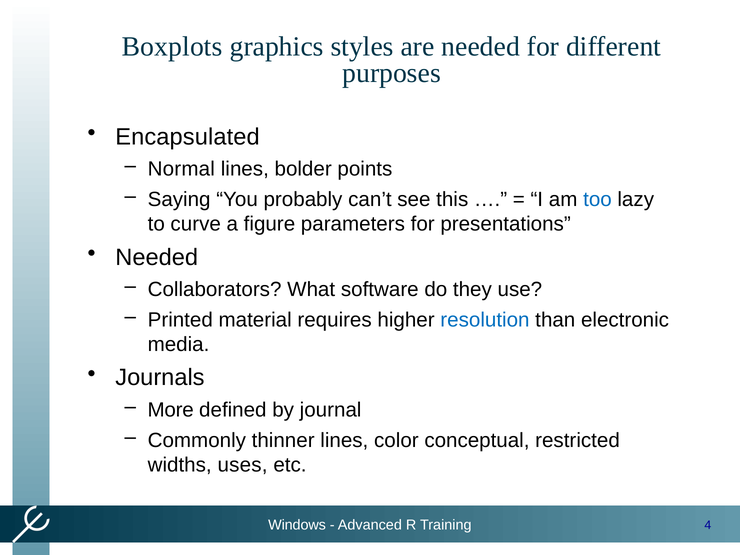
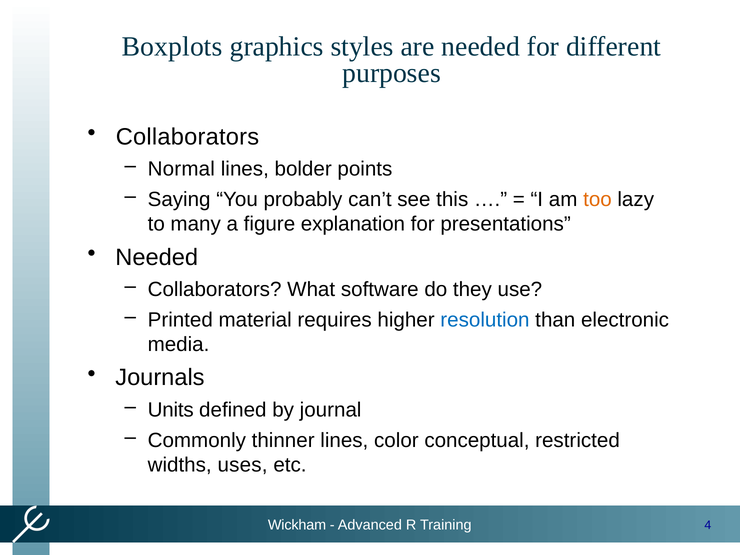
Encapsulated: Encapsulated -> Collaborators (187, 137)
too colour: blue -> orange (597, 199)
curve: curve -> many (196, 224)
parameters: parameters -> explanation (353, 224)
More: More -> Units (171, 410)
Windows: Windows -> Wickham (297, 525)
